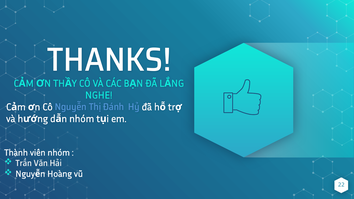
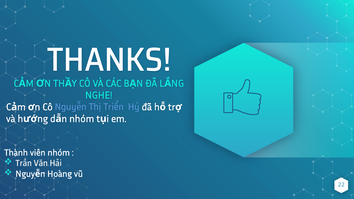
Đánh: Đánh -> Triển (114, 107)
